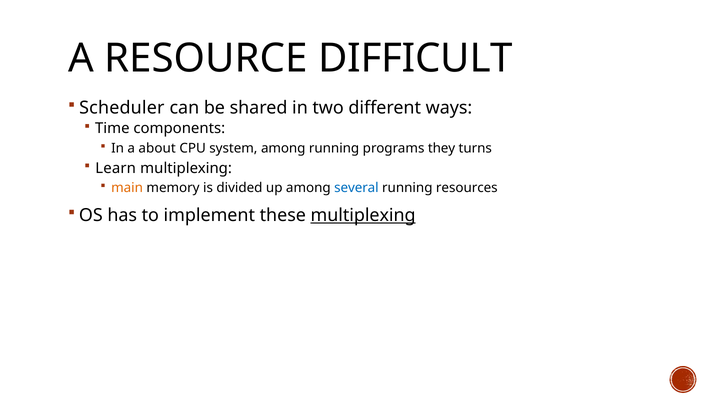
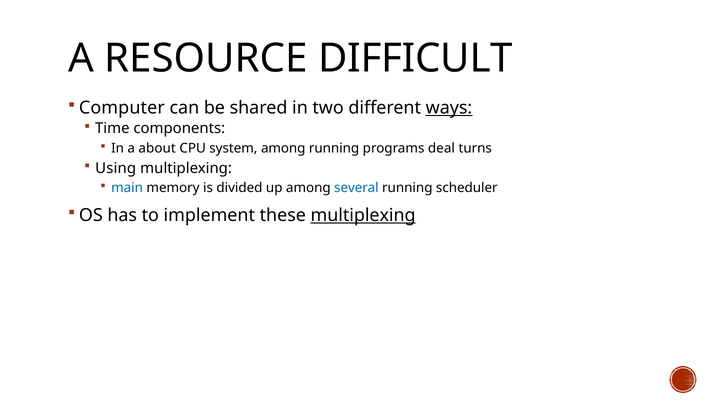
Scheduler: Scheduler -> Computer (122, 108)
ways underline: none -> present (449, 108)
they: they -> deal (441, 148)
Learn: Learn -> Using (116, 168)
main colour: orange -> blue (127, 188)
resources: resources -> scheduler (467, 188)
